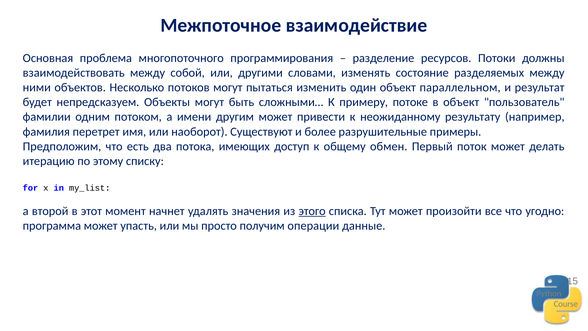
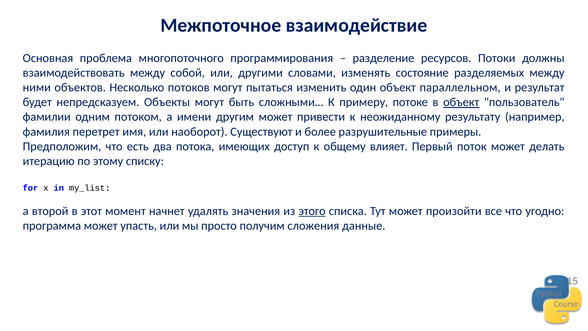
объект underline: none -> present (461, 102)
обмен: обмен -> влияет (389, 146)
операции: операции -> сложения (313, 226)
